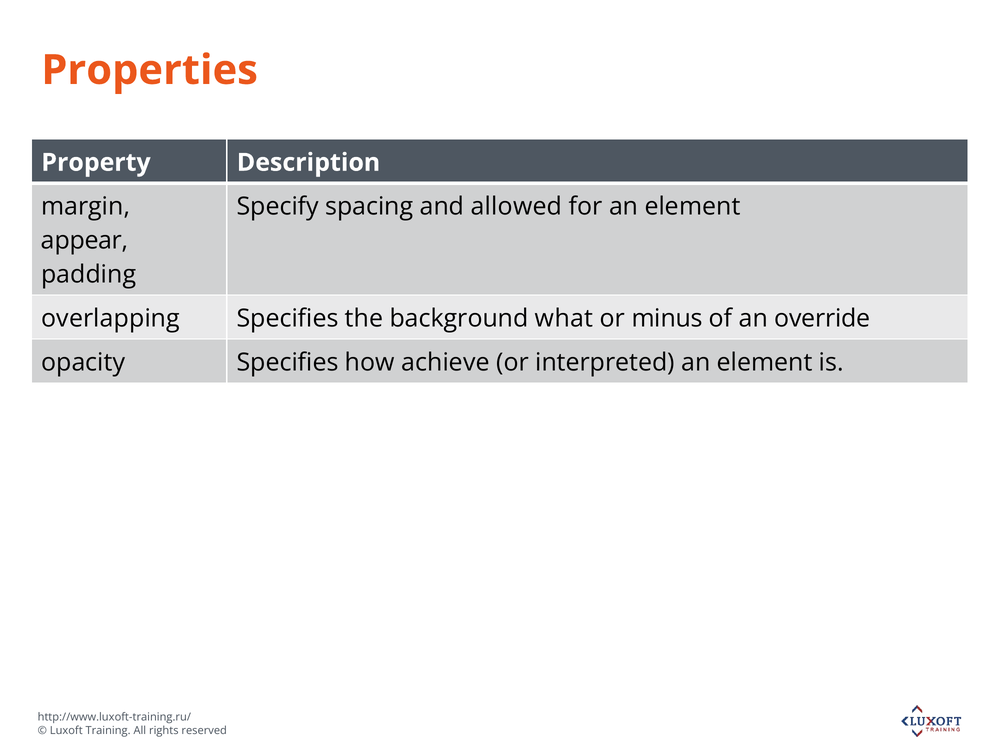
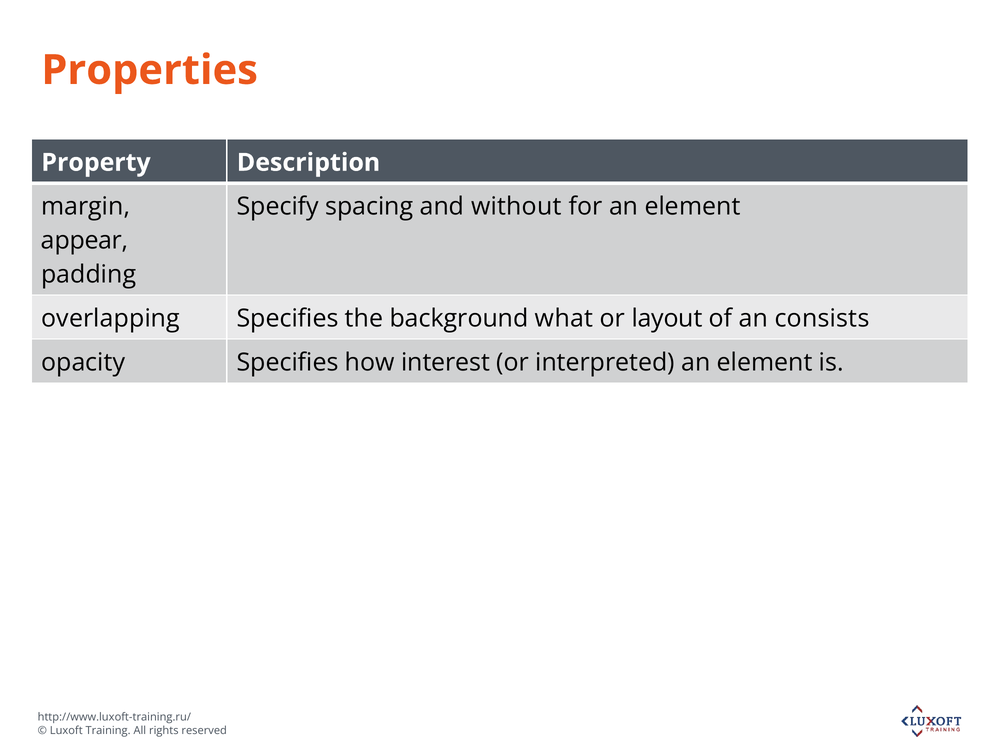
allowed: allowed -> without (516, 207)
minus: minus -> layout (667, 319)
override: override -> consists (822, 319)
achieve: achieve -> interest (446, 363)
